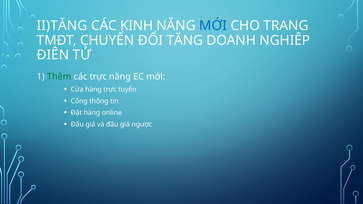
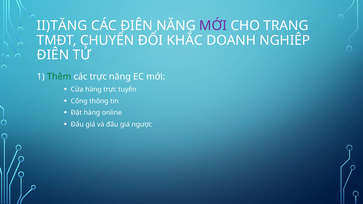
CÁC KINH: KINH -> ĐIÊN (137, 26)
MỚI colour: blue -> purple (213, 26)
TĂNG: TĂNG -> KHẮC (185, 40)
